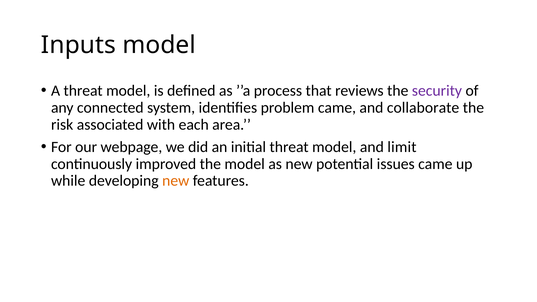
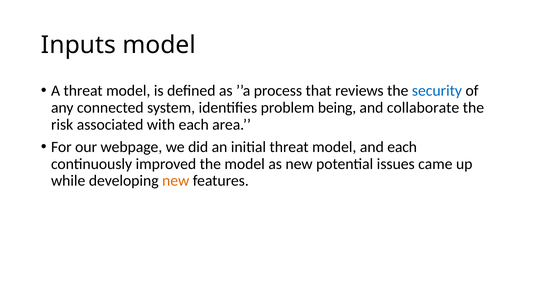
security colour: purple -> blue (437, 91)
problem came: came -> being (337, 108)
and limit: limit -> each (402, 147)
